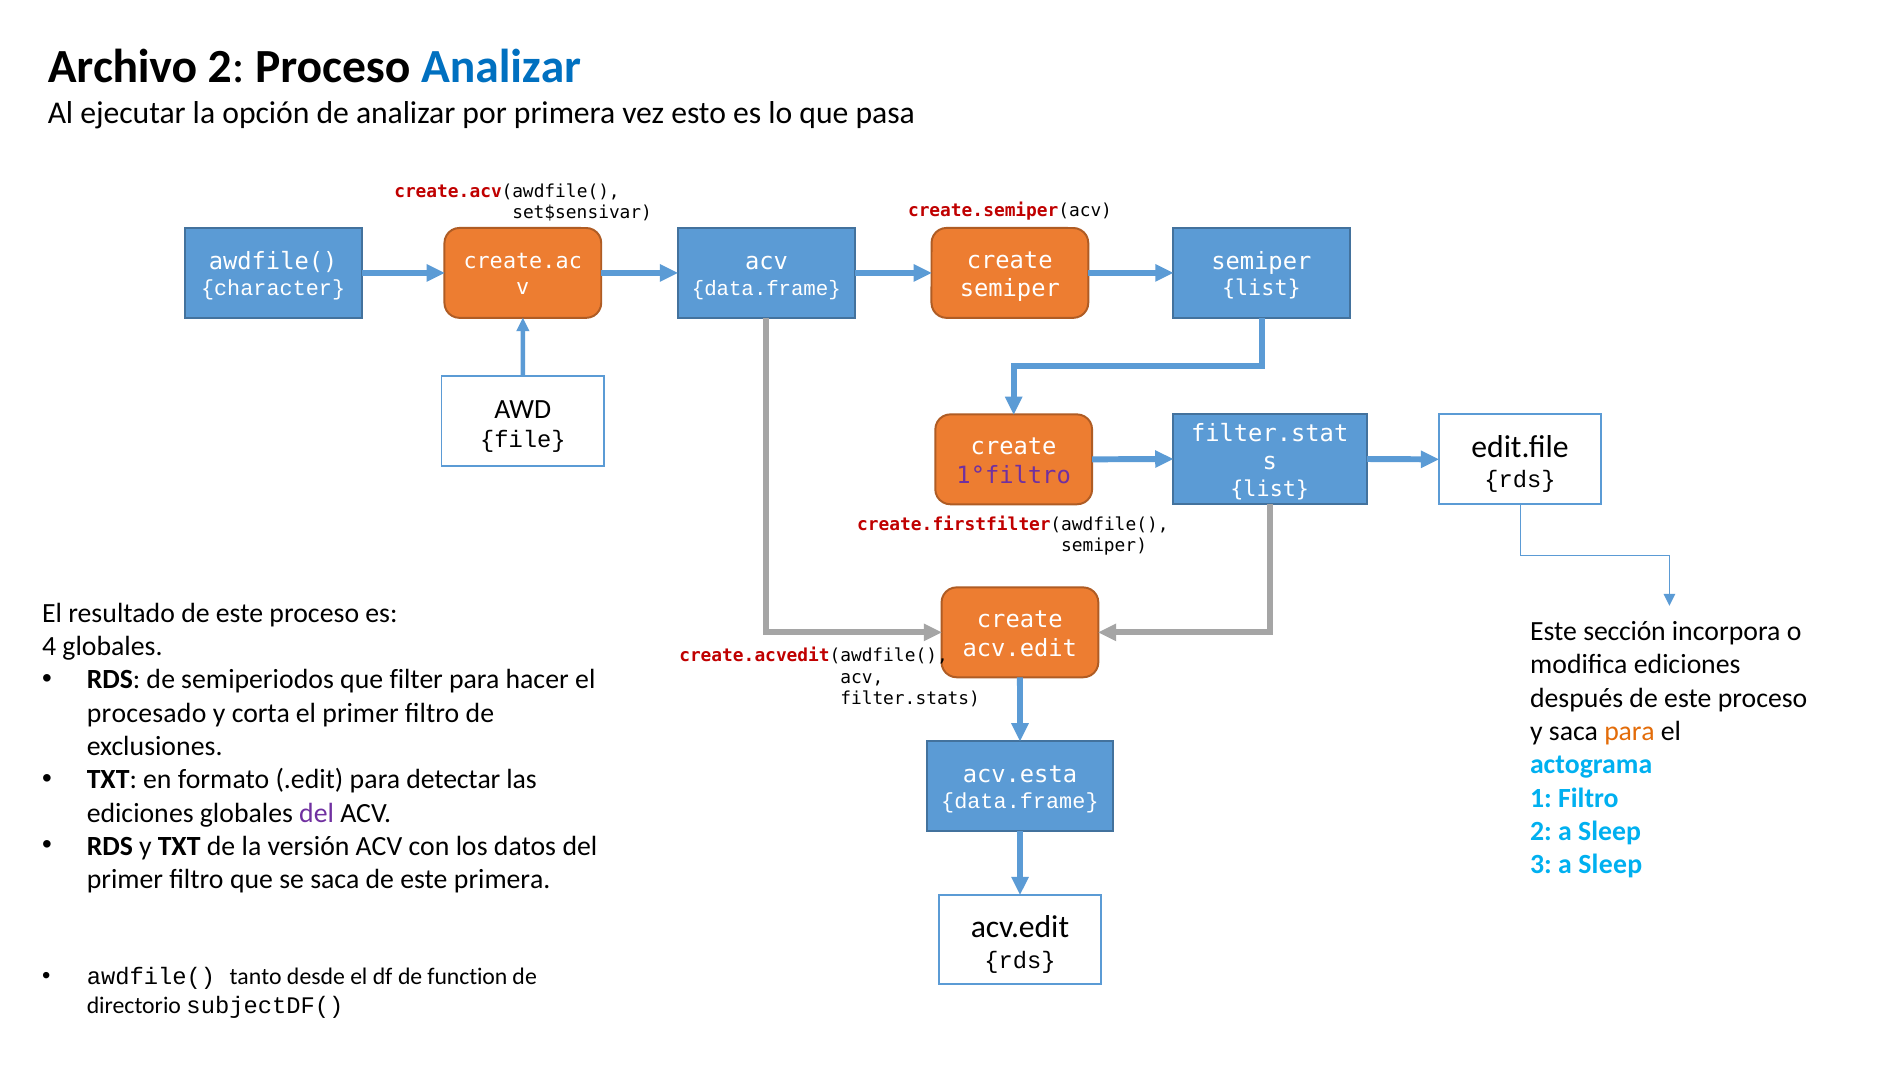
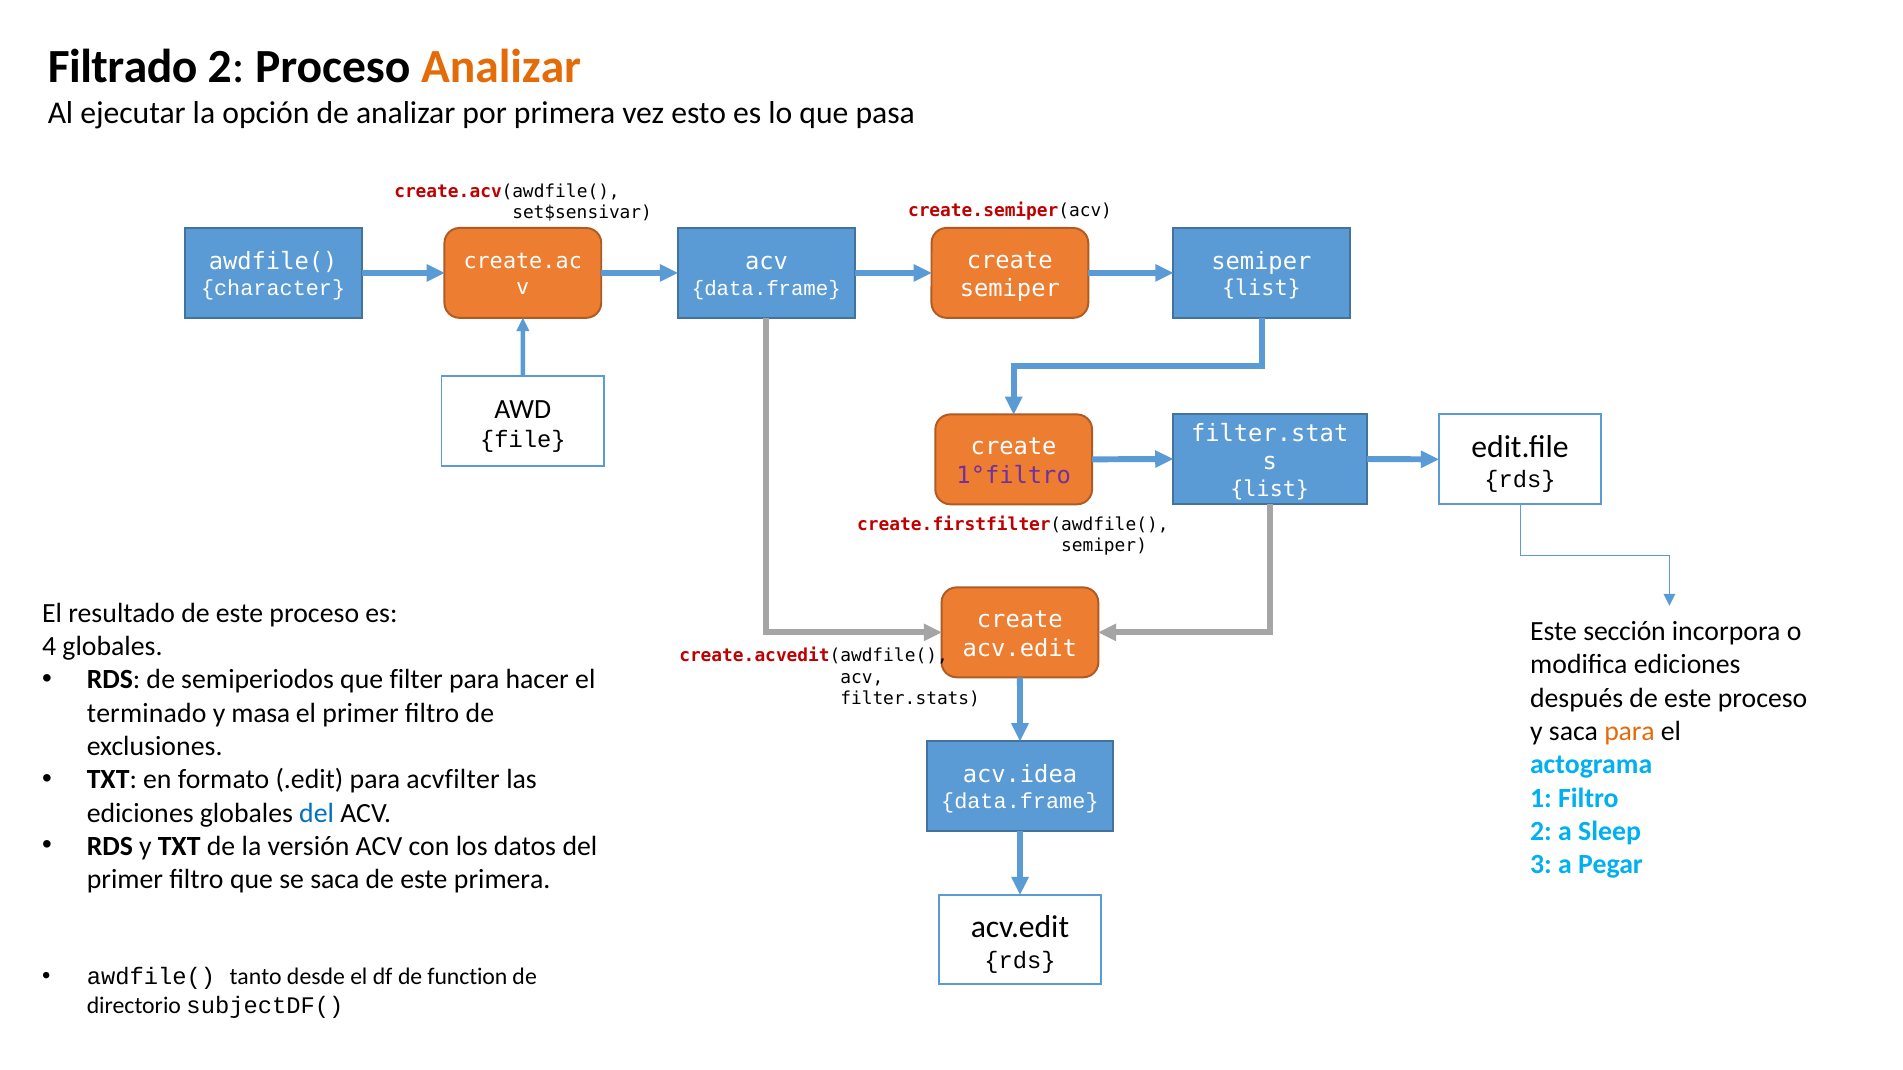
Archivo: Archivo -> Filtrado (123, 67)
Analizar colour: blue -> orange (501, 67)
procesado: procesado -> terminado (147, 713)
corta: corta -> masa (261, 713)
acv.esta: acv.esta -> acv.idea (1020, 775)
detectar: detectar -> acvfilter (453, 780)
del colour: purple -> blue (317, 813)
3 a Sleep: Sleep -> Pegar (1610, 865)
